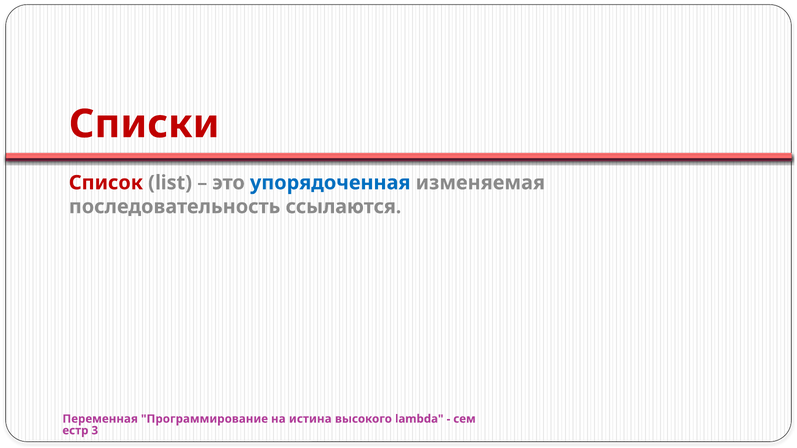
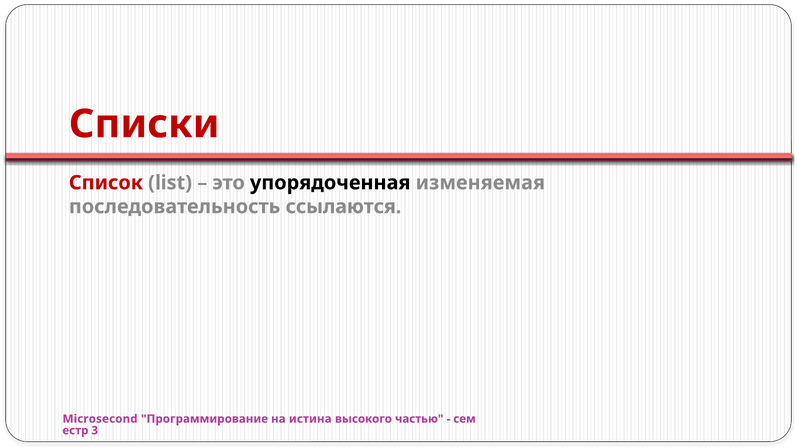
упорядоченная colour: blue -> black (330, 183)
Переменная: Переменная -> Microsecond (100, 419)
lambda: lambda -> частью (419, 419)
